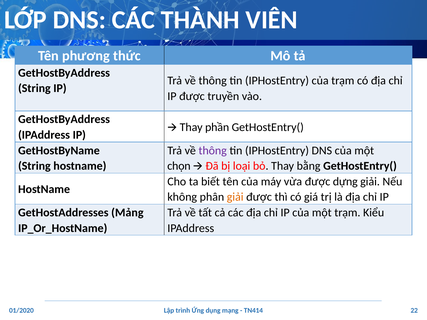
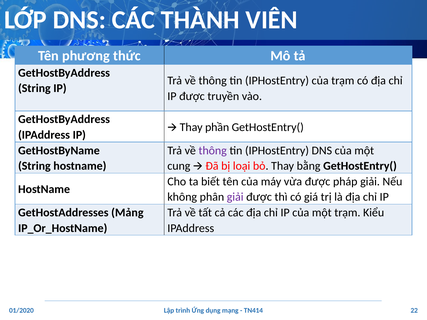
chọn: chọn -> cung (179, 166)
dựng: dựng -> pháp (345, 182)
giải colour: orange -> purple (235, 197)
